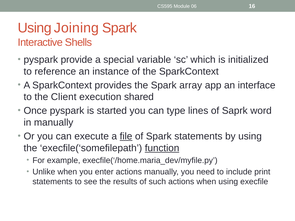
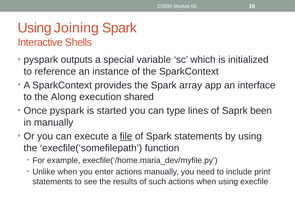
provide: provide -> outputs (77, 60)
Client: Client -> Along (64, 97)
word: word -> been (261, 111)
function underline: present -> none (162, 148)
